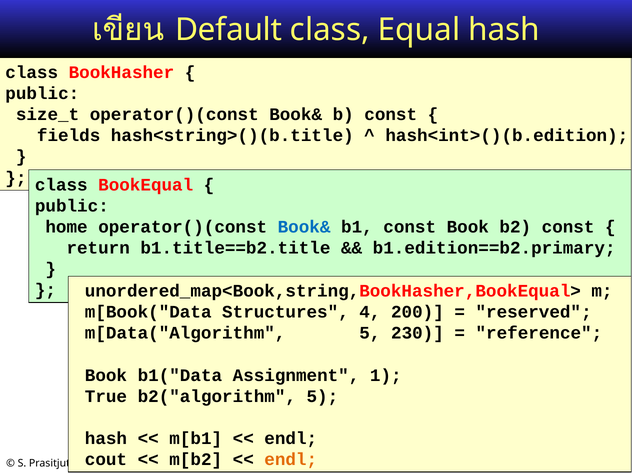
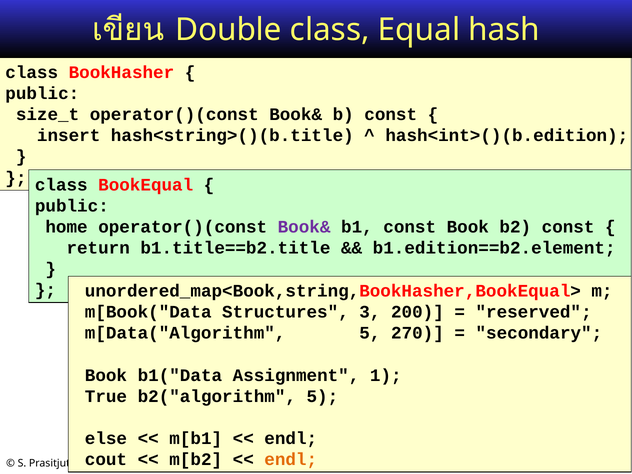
Default: Default -> Double (228, 30)
fields: fields -> insert (69, 136)
Book& colour: blue -> purple (304, 227)
b1.edition==b2.primary: b1.edition==b2.primary -> b1.edition==b2.element (494, 248)
4: 4 -> 3 (370, 312)
230: 230 -> 270 (417, 333)
reference: reference -> secondary (539, 333)
hash: hash -> else (106, 439)
